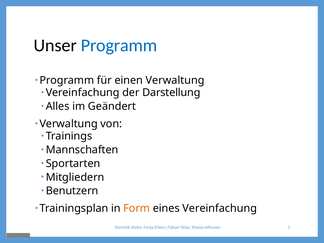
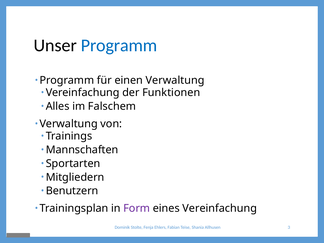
Darstellung: Darstellung -> Funktionen (171, 93)
Geändert: Geändert -> Falschem (112, 106)
Form colour: orange -> purple (137, 208)
